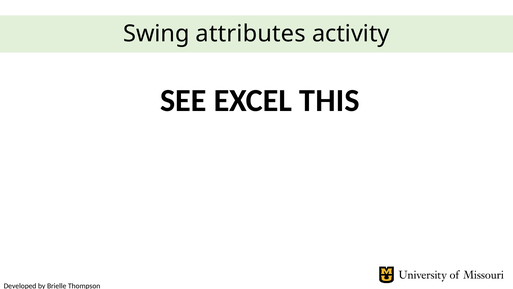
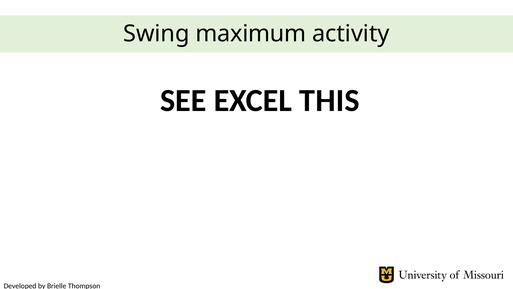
attributes: attributes -> maximum (251, 34)
